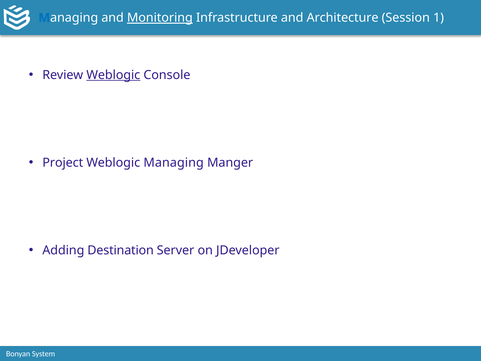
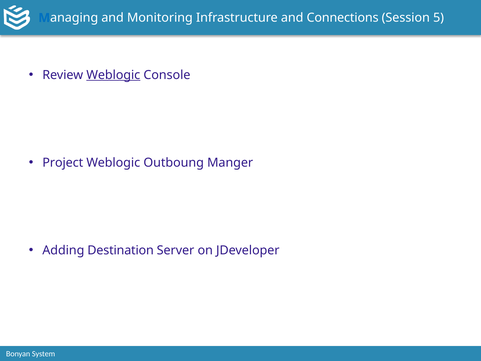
Monitoring underline: present -> none (160, 18)
Architecture: Architecture -> Connections (343, 18)
1: 1 -> 5 (439, 18)
Managing: Managing -> Outboung (174, 163)
